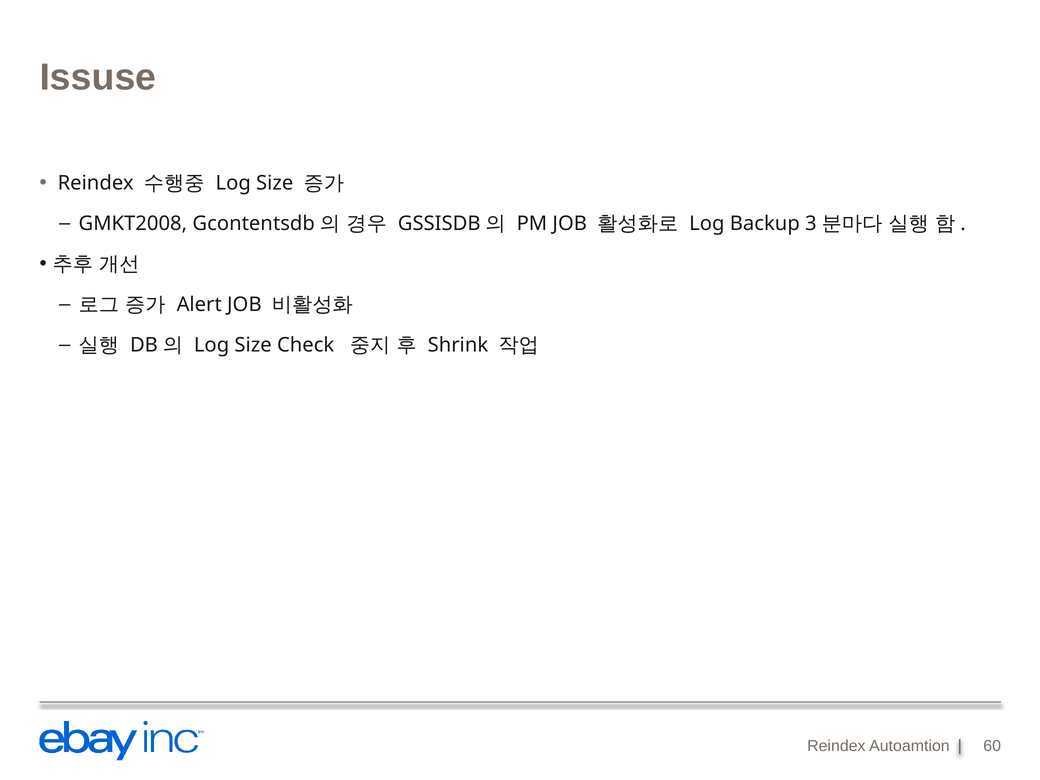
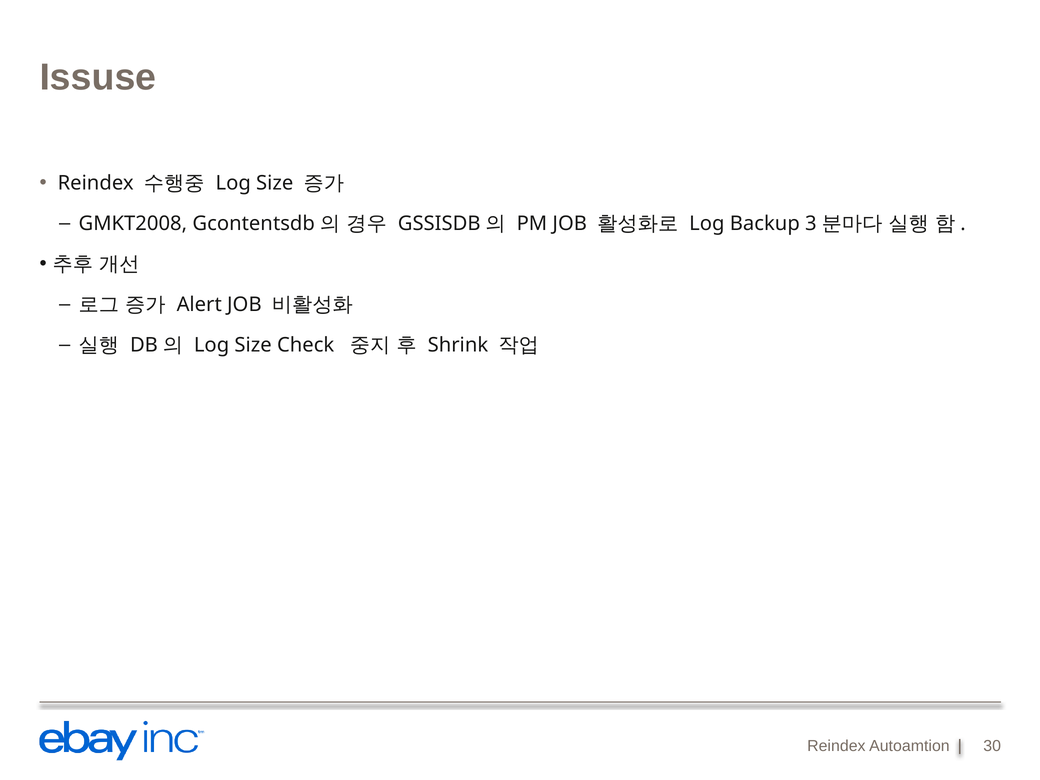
60: 60 -> 30 (992, 746)
